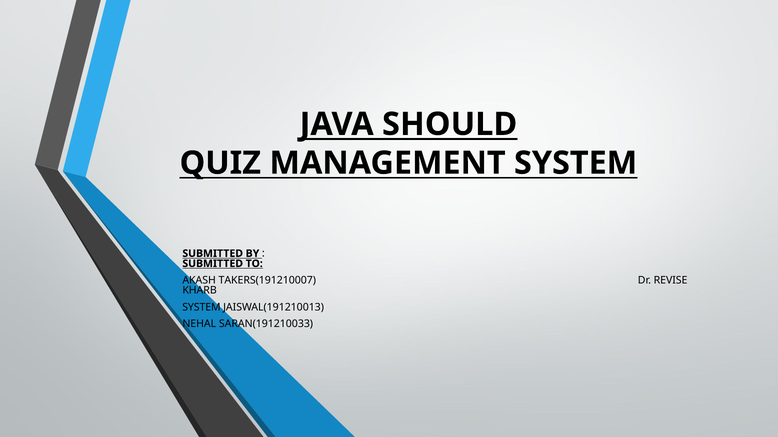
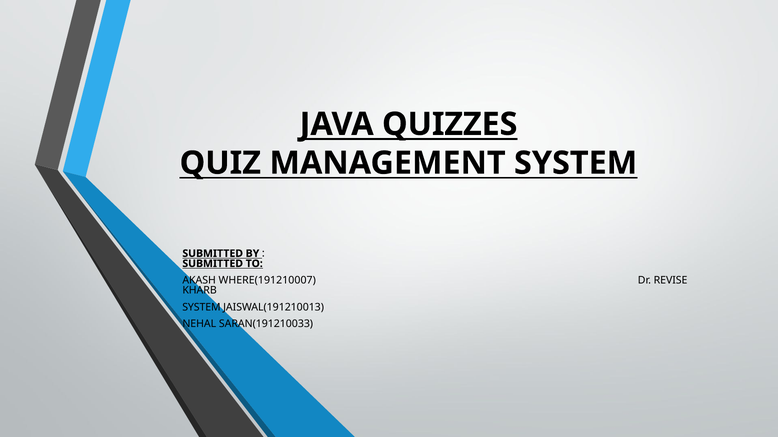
SHOULD: SHOULD -> QUIZZES (450, 124)
TAKERS(191210007: TAKERS(191210007 -> WHERE(191210007 (267, 281)
